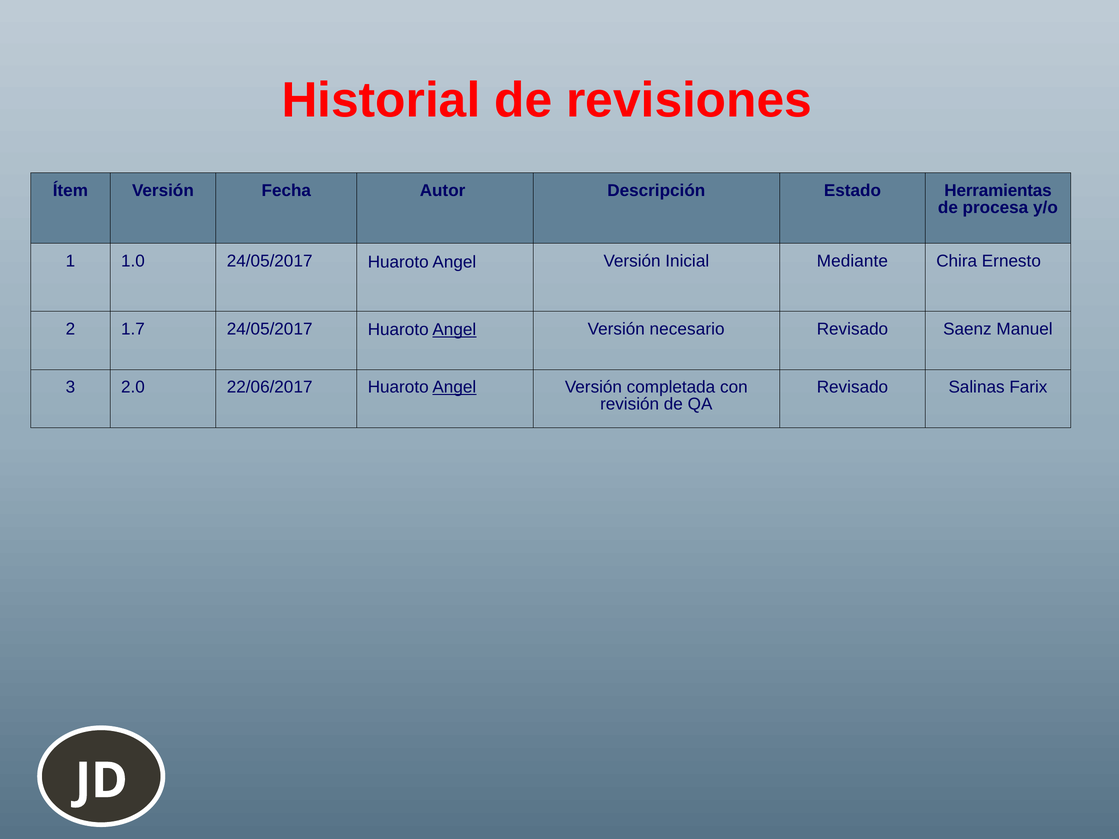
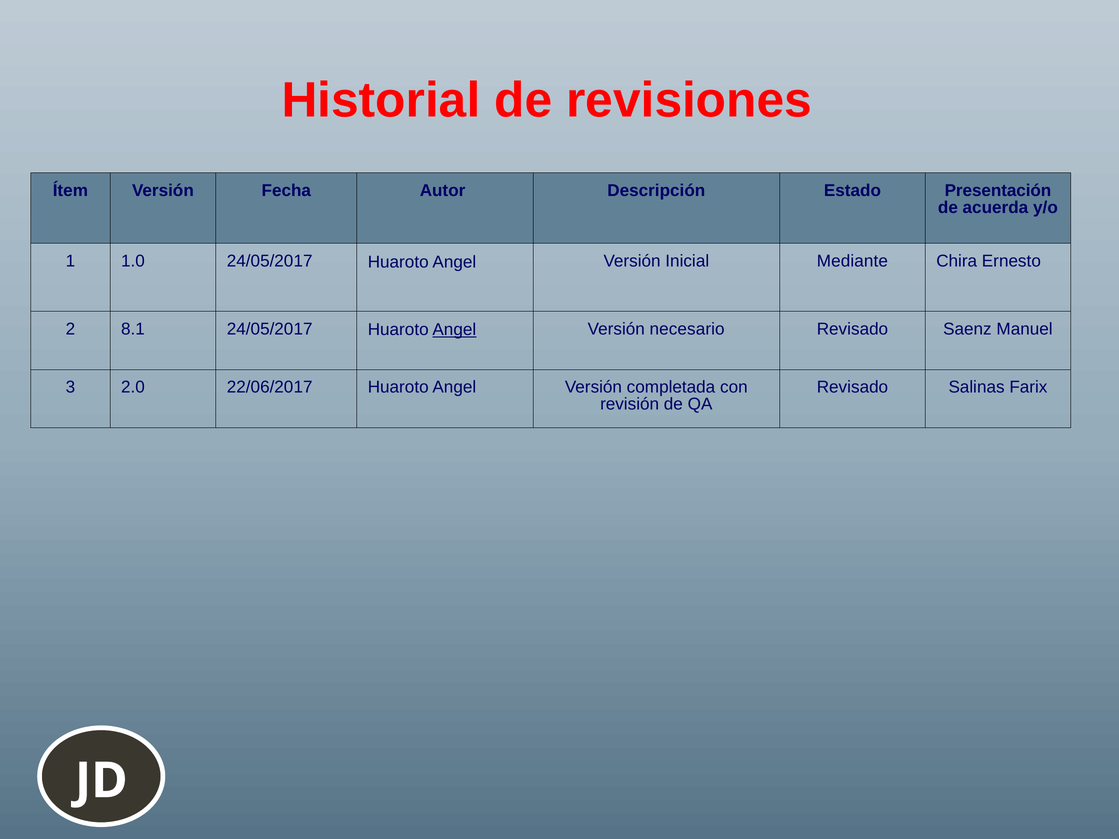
Herramientas: Herramientas -> Presentación (998, 191)
procesa: procesa -> acuerda (995, 208)
1.7: 1.7 -> 8.1 (133, 329)
Angel underline: present -> none (454, 387)
